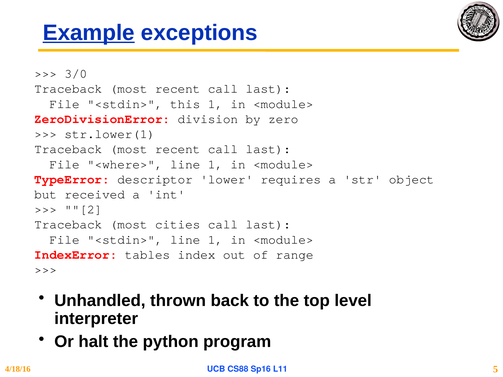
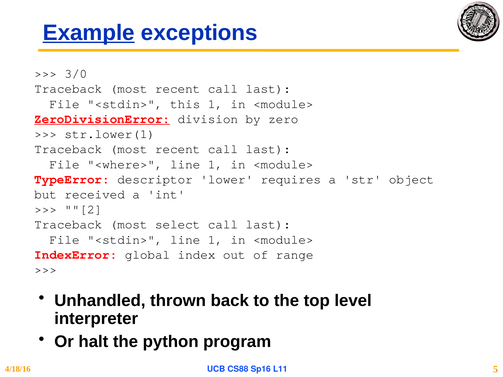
ZeroDivisionError underline: none -> present (102, 119)
cities: cities -> select (178, 225)
tables: tables -> global (147, 255)
